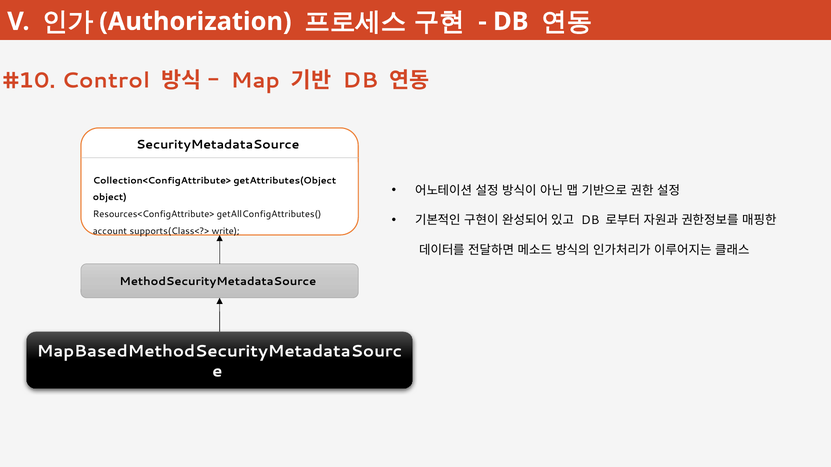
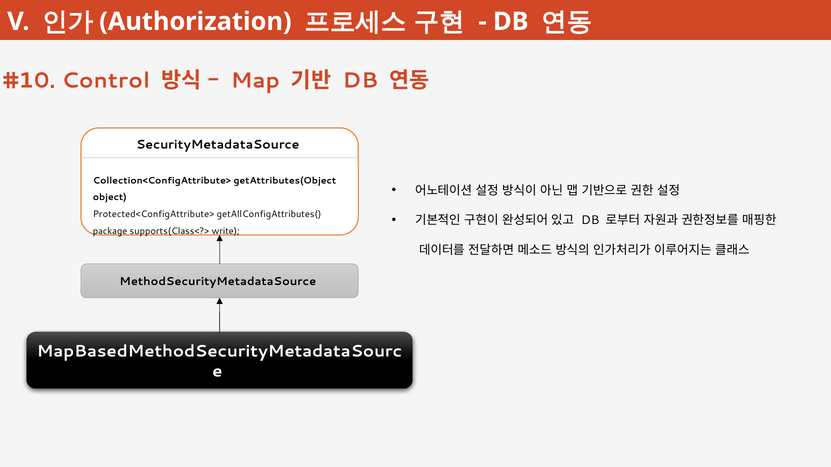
Resources<ConfigAttribute>: Resources<ConfigAttribute> -> Protected<ConfigAttribute> (153, 214)
account: account -> package (110, 231)
